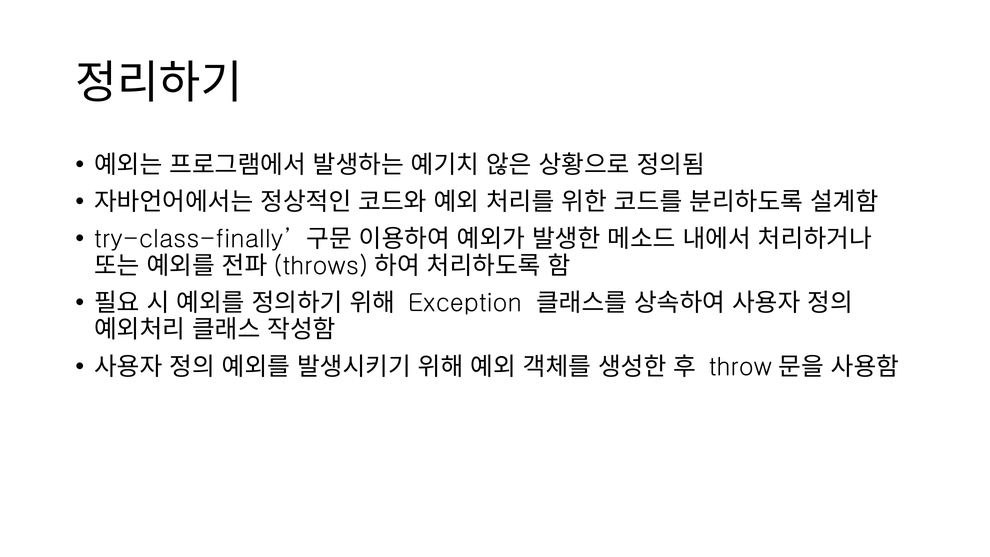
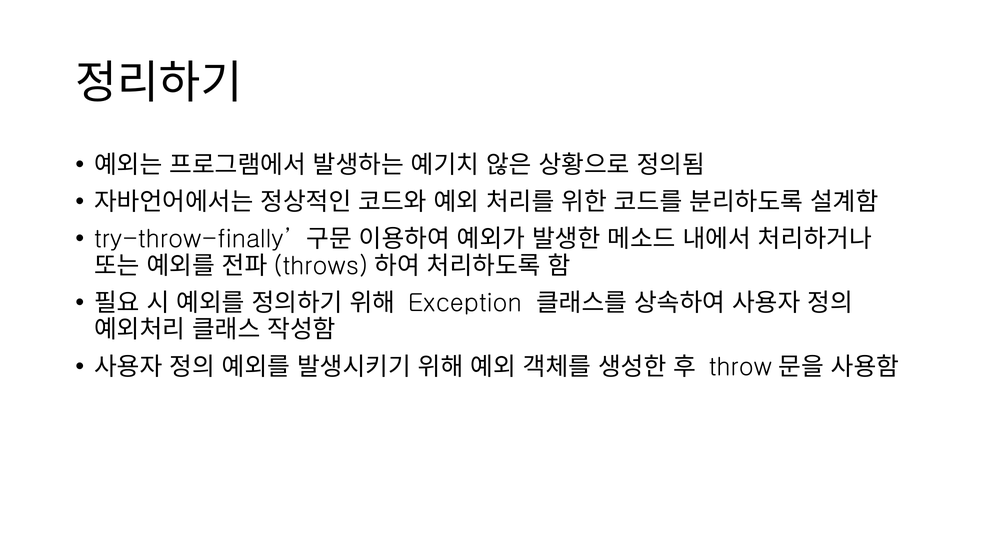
try-class-finally: try-class-finally -> try-throw-finally (193, 239)
